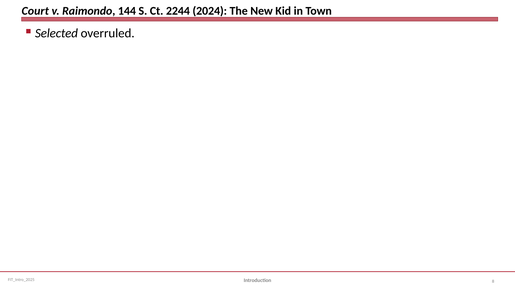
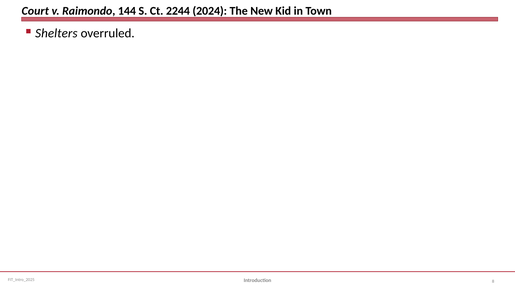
Selected: Selected -> Shelters (56, 33)
